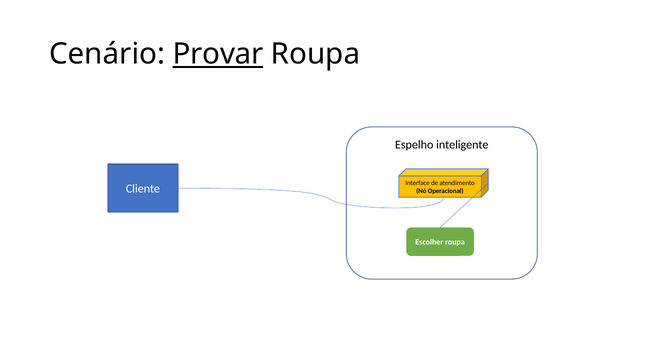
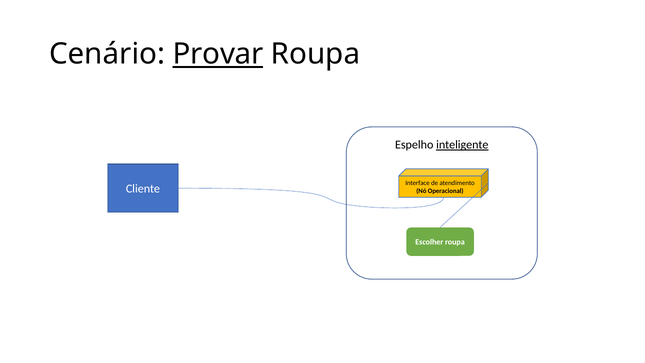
inteligente underline: none -> present (462, 145)
